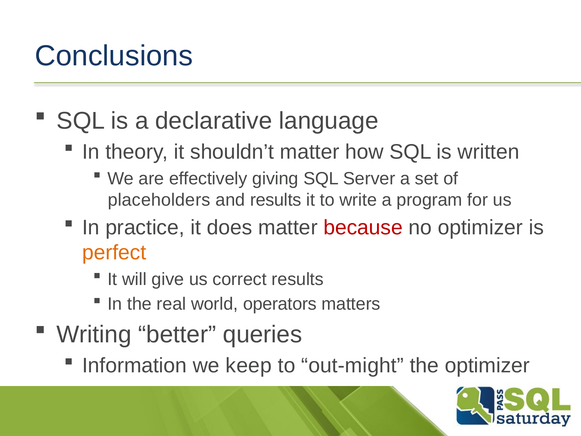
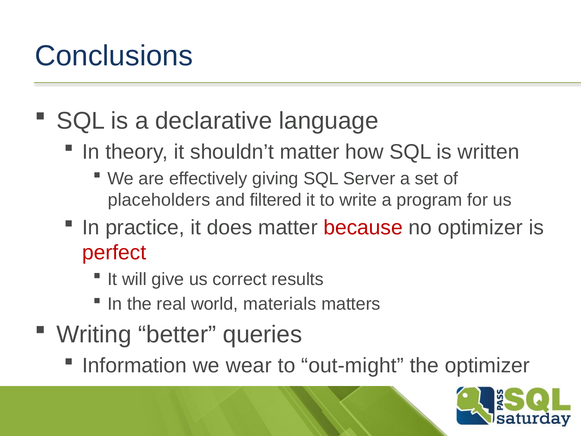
and results: results -> filtered (276, 200)
perfect colour: orange -> red (114, 253)
operators: operators -> materials (280, 304)
keep: keep -> wear (249, 365)
